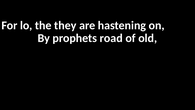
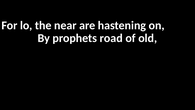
they: they -> near (65, 25)
